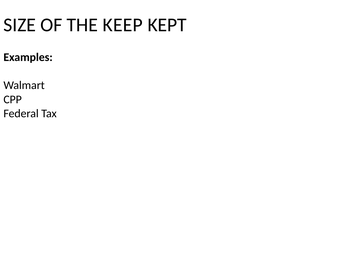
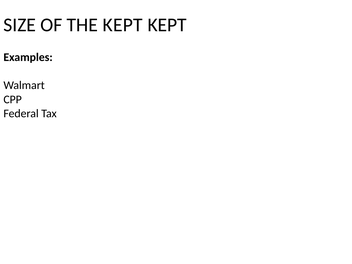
THE KEEP: KEEP -> KEPT (123, 25)
